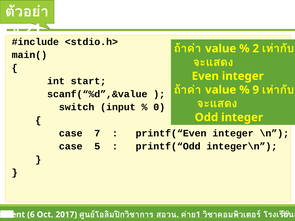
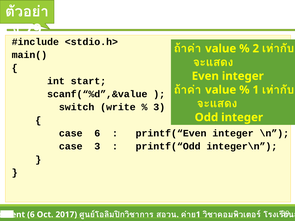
21: 21 -> 79 (33, 29)
9: 9 -> 1 (256, 90)
input: input -> write (118, 107)
0: 0 -> 3 (159, 107)
case 7: 7 -> 6 (97, 133)
case 5: 5 -> 3 (97, 146)
